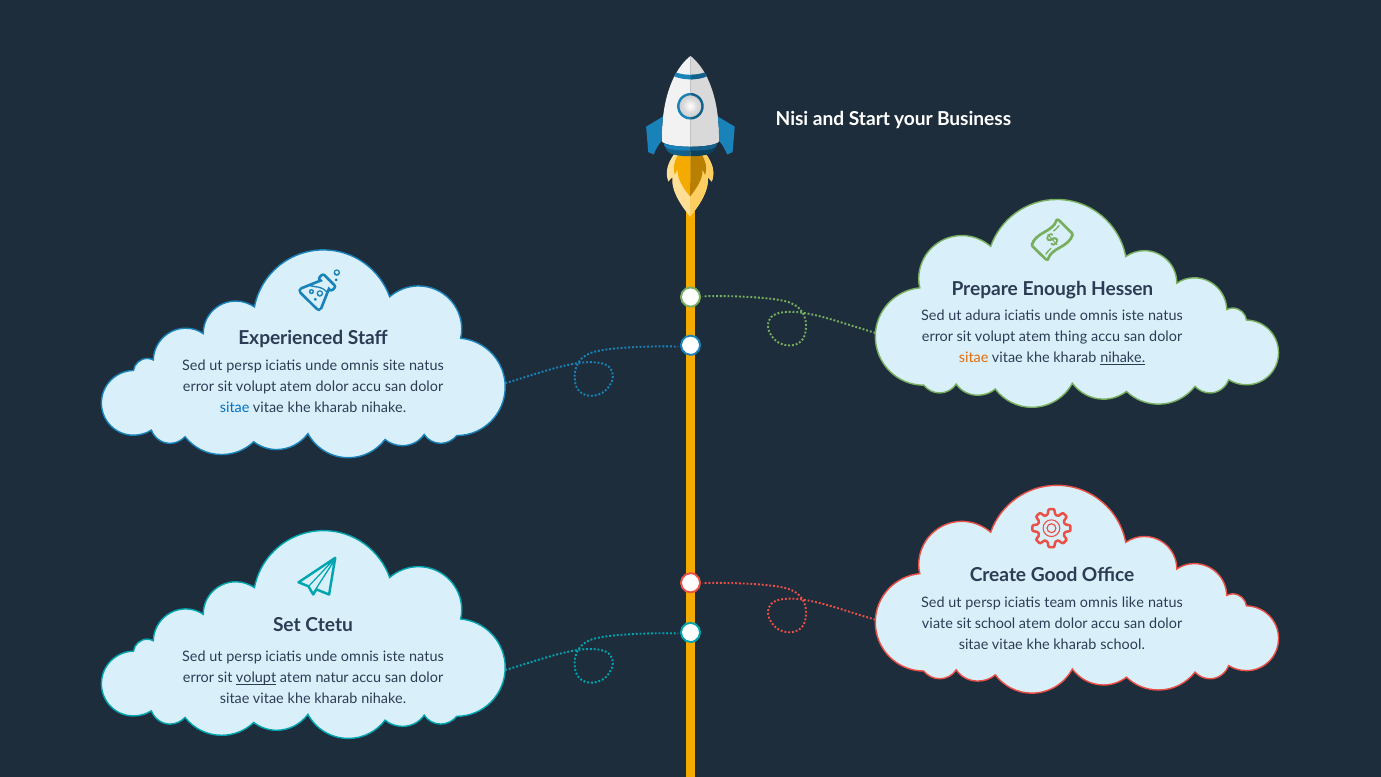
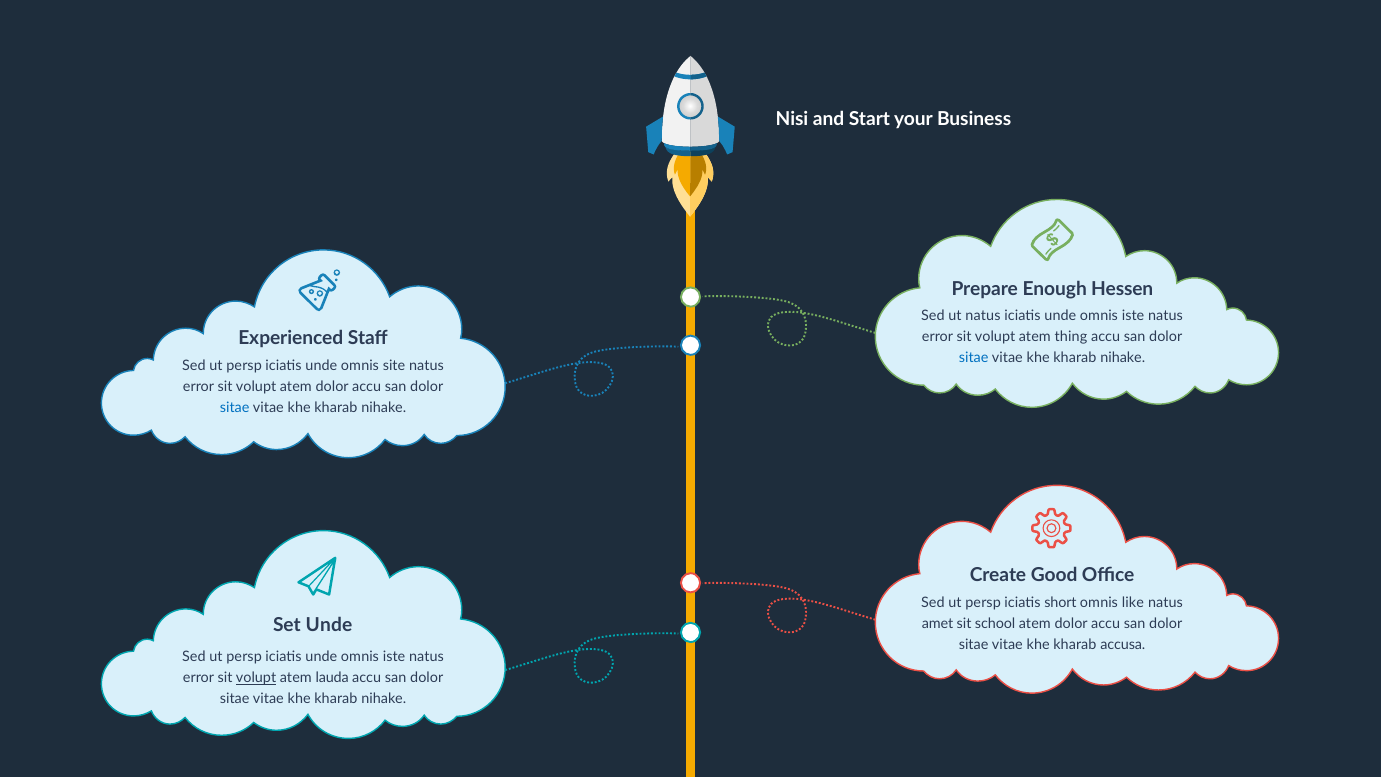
ut adura: adura -> natus (983, 316)
sitae colour: orange -> blue (974, 358)
nihake underline: present -> none (1123, 358)
team: team -> short (1060, 602)
Set Ctetu: Ctetu -> Unde (329, 625)
viate: viate -> amet (938, 623)
kharab school: school -> accusa (1123, 644)
natur: natur -> lauda (332, 678)
